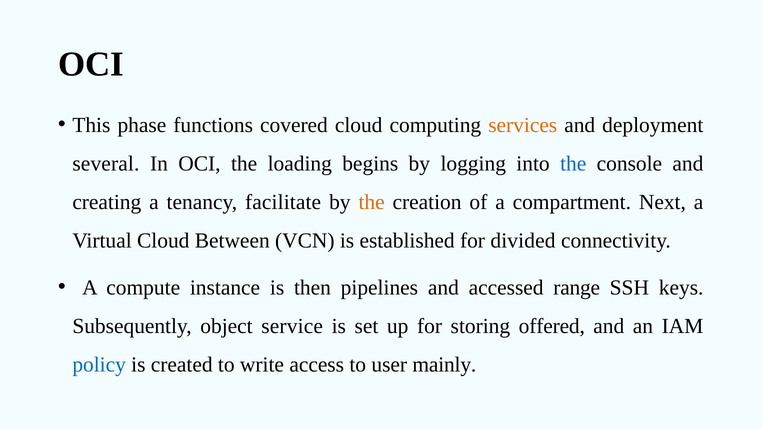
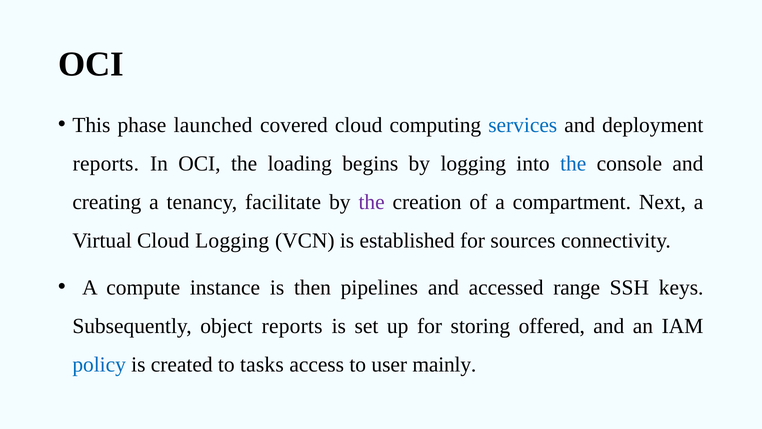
functions: functions -> launched (213, 125)
services colour: orange -> blue (523, 125)
several: several -> reports (106, 163)
the colour: orange -> purple (372, 202)
Cloud Between: Between -> Logging (232, 241)
divided: divided -> sources (523, 241)
object service: service -> reports (292, 326)
write: write -> tasks (262, 364)
